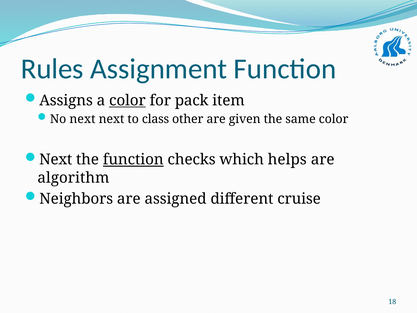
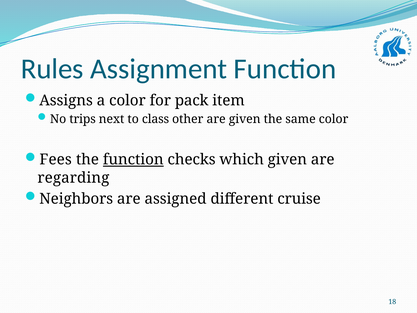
color underline: present -> none (127, 100)
No next: next -> trips (83, 119)
Next: Next -> Fees (56, 160)
which helps: helps -> given (287, 160)
algorithm: algorithm -> regarding (73, 178)
